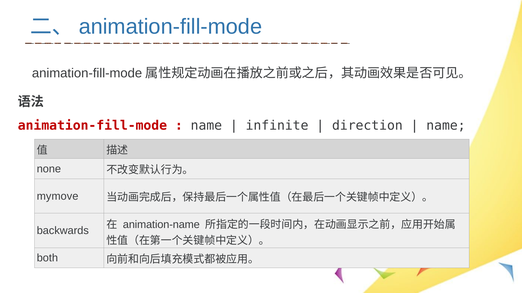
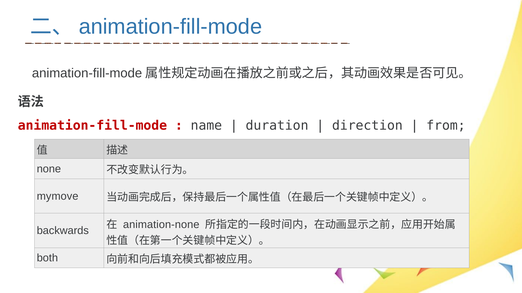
infinite: infinite -> duration (277, 126)
name: name -> from (446, 126)
animation-name: animation-name -> animation-none (161, 225)
